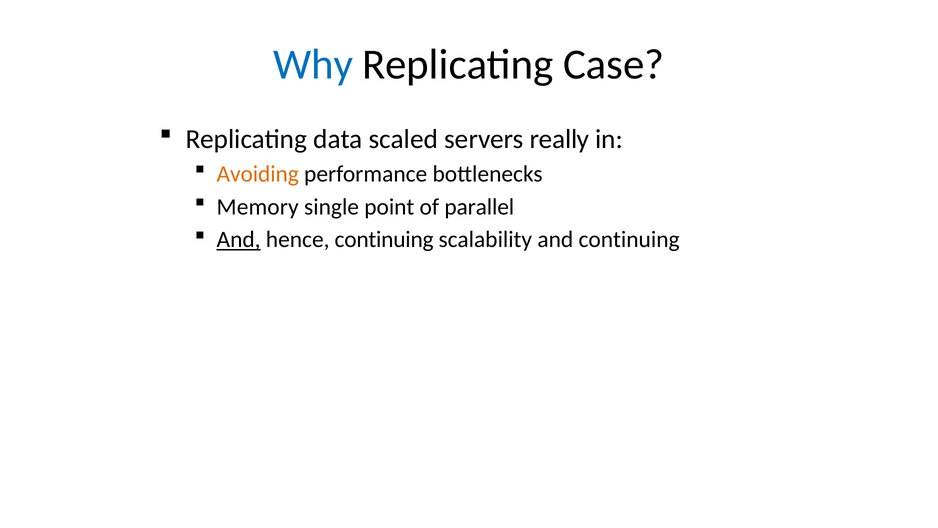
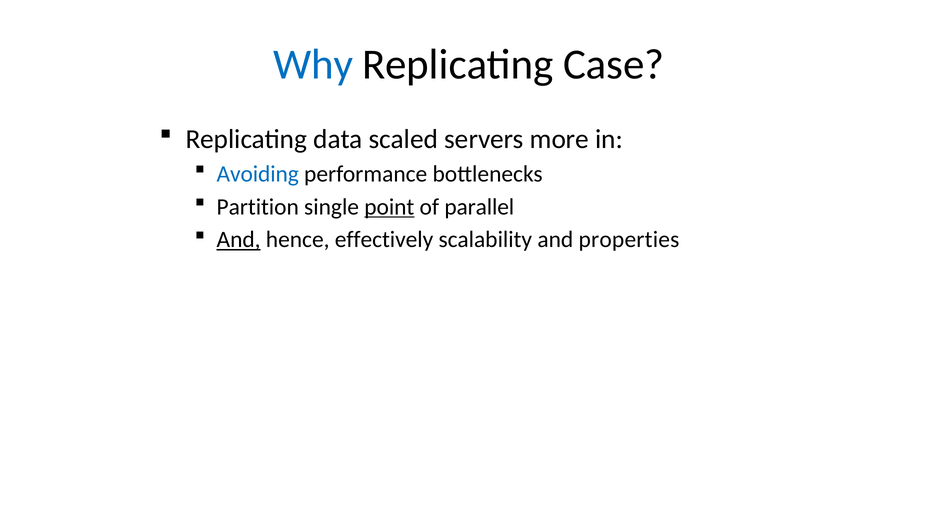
really: really -> more (559, 139)
Avoiding colour: orange -> blue (258, 174)
Memory: Memory -> Partition (258, 207)
point underline: none -> present (389, 207)
hence continuing: continuing -> effectively (384, 240)
and continuing: continuing -> properties (629, 240)
